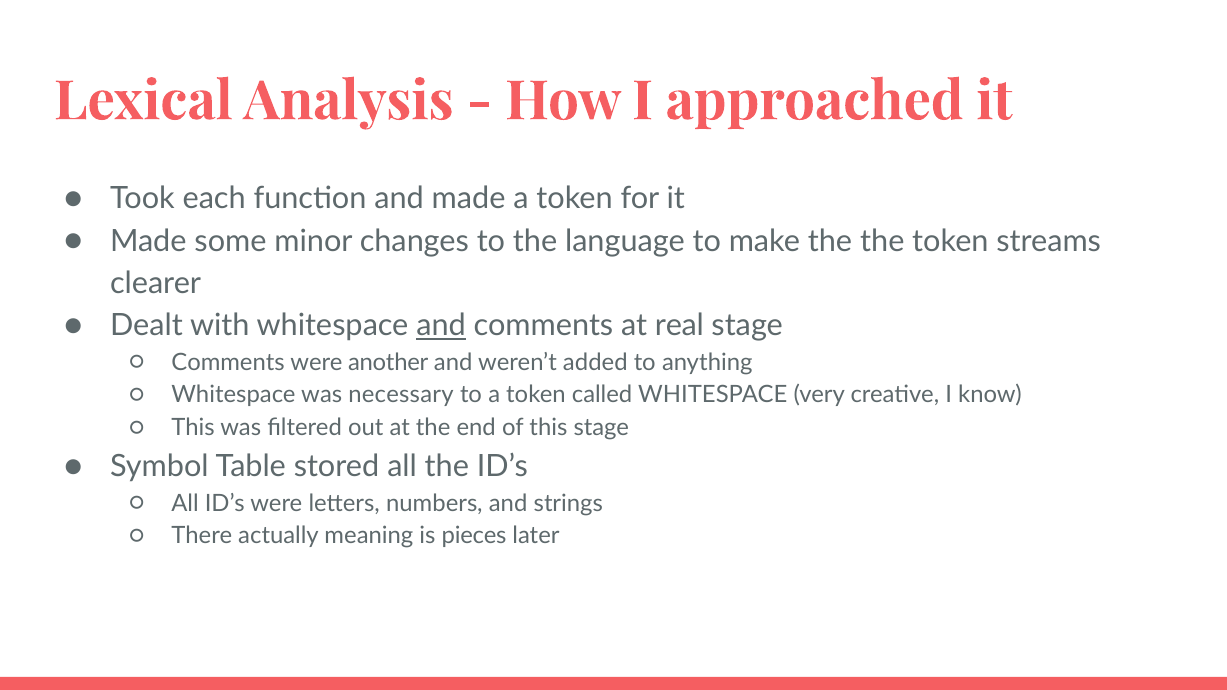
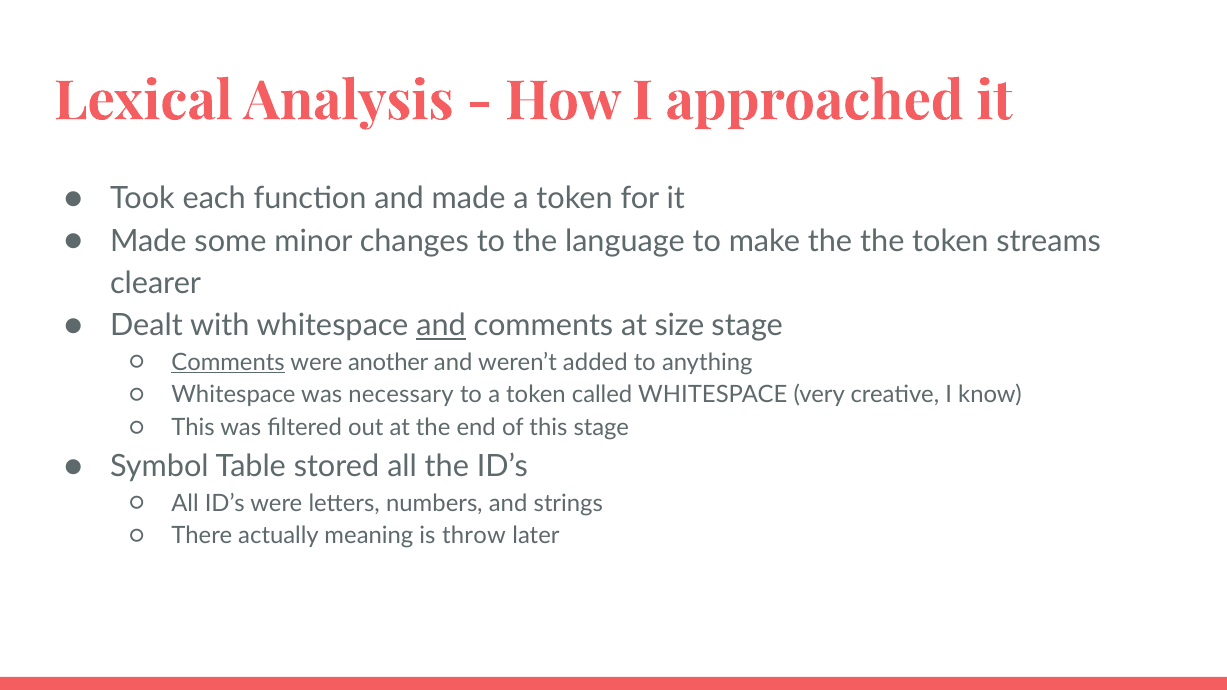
real: real -> size (679, 326)
Comments underline: none -> present (228, 362)
pieces: pieces -> throw (474, 536)
